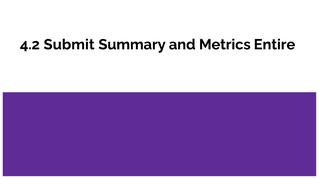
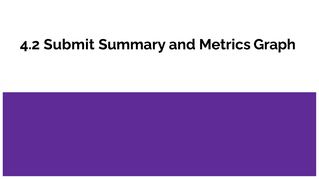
Entire: Entire -> Graph (275, 45)
